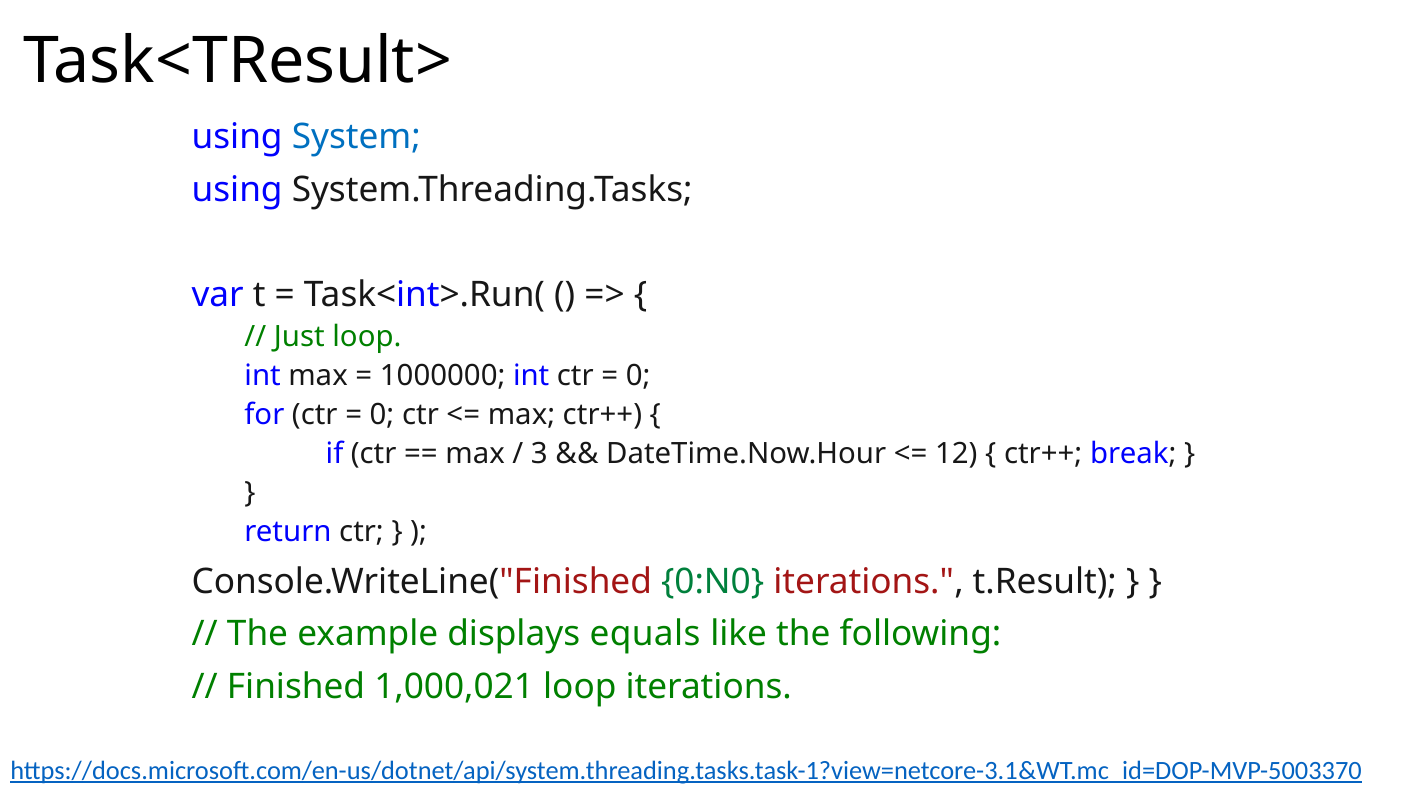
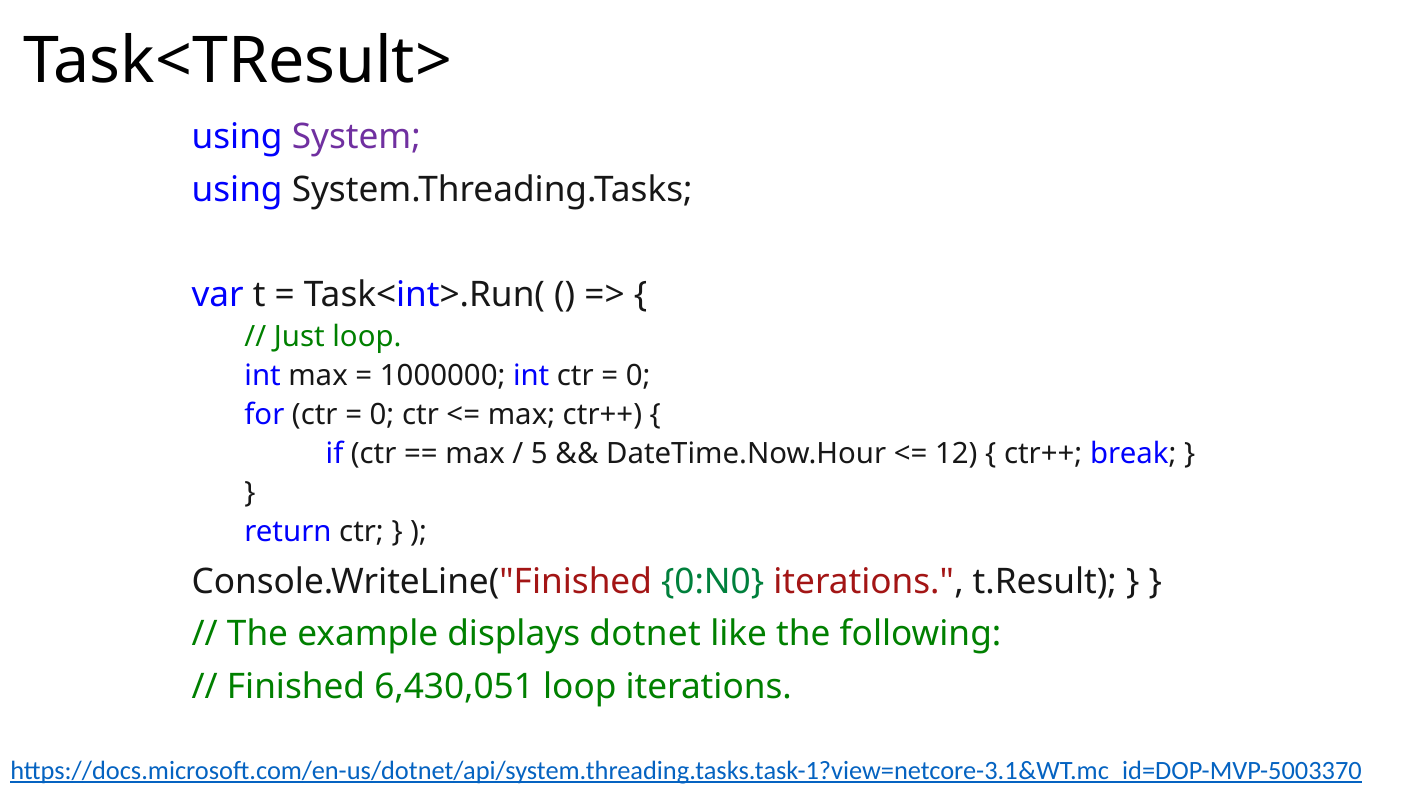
System colour: blue -> purple (356, 137)
3: 3 -> 5 (539, 454)
equals: equals -> dotnet (645, 634)
1,000,021: 1,000,021 -> 6,430,051 (454, 687)
